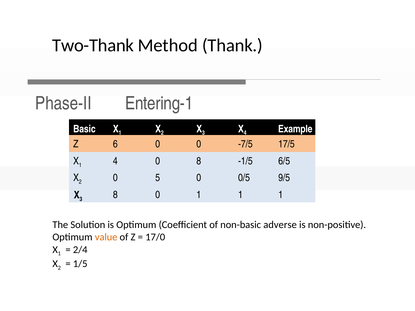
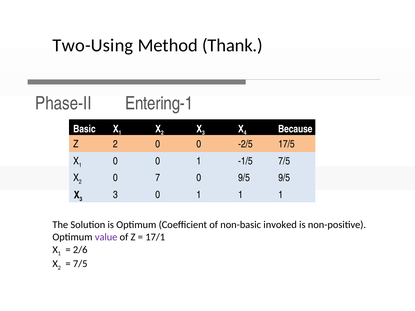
Two-Thank: Two-Thank -> Two-Using (93, 46)
Example: Example -> Because (295, 129)
Z 6: 6 -> 2 (115, 144)
-7/5: -7/5 -> -2/5 (245, 144)
1 4: 4 -> 0 (115, 161)
8: 8 -> 1 (199, 161)
-1/5 6/5: 6/5 -> 7/5 (284, 161)
5: 5 -> 7 (158, 178)
0 0/5: 0/5 -> 9/5 (244, 178)
8: 8 -> 3 (115, 195)
adverse: adverse -> invoked (280, 225)
value colour: orange -> purple (106, 237)
17/0: 17/0 -> 17/1 (155, 237)
2/4: 2/4 -> 2/6 (80, 250)
1/5: 1/5 -> 7/5 (80, 264)
